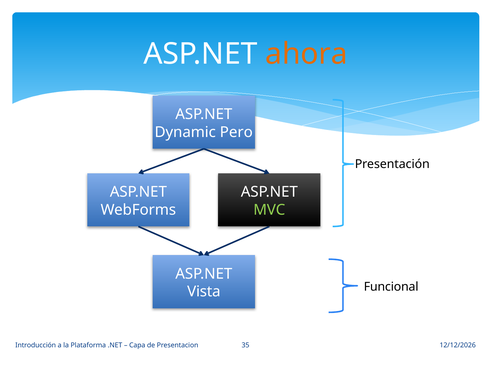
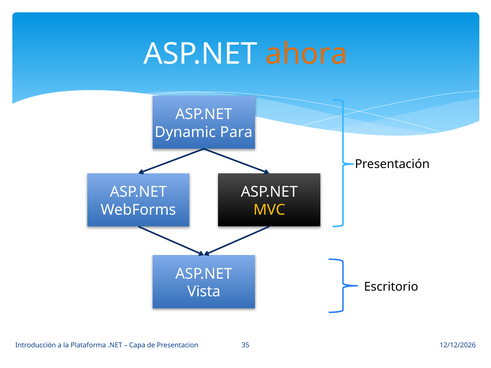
Pero: Pero -> Para (236, 132)
MVC colour: light green -> yellow (269, 210)
Funcional: Funcional -> Escritorio (391, 287)
